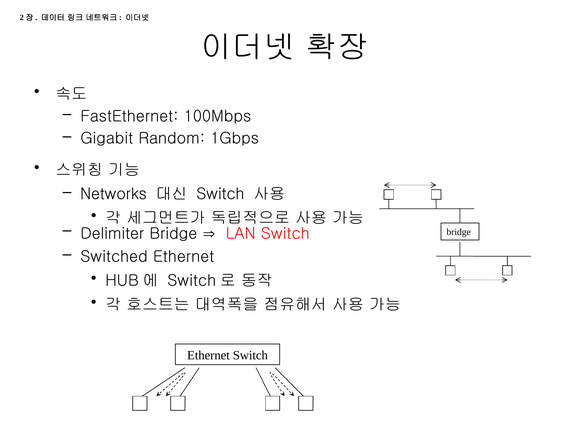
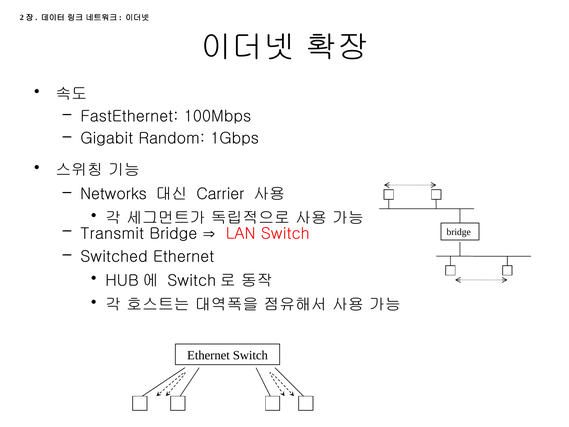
Switch: Switch -> Carrier (220, 194)
Delimiter: Delimiter -> Transmit (112, 233)
